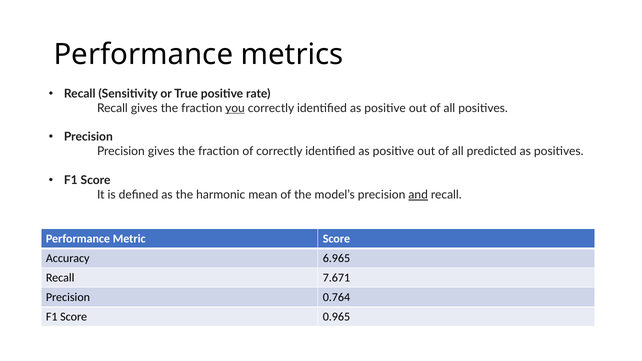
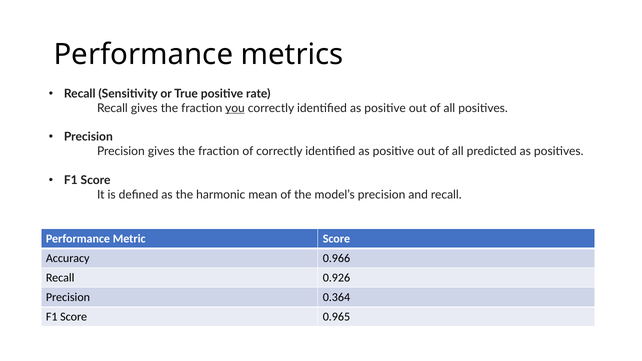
and underline: present -> none (418, 195)
6.965: 6.965 -> 0.966 (336, 258)
7.671: 7.671 -> 0.926 (336, 278)
0.764: 0.764 -> 0.364 (336, 297)
